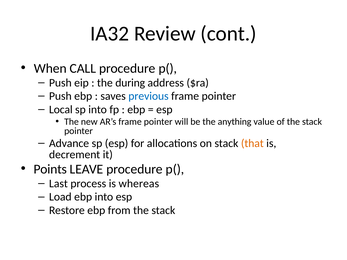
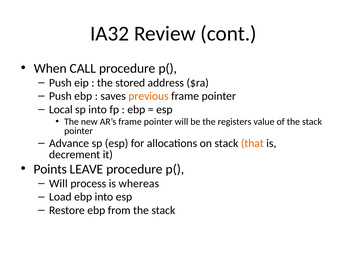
during: during -> stored (130, 83)
previous colour: blue -> orange (148, 96)
anything: anything -> registers (235, 122)
Last: Last -> Will (58, 184)
